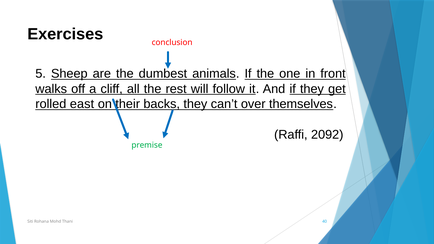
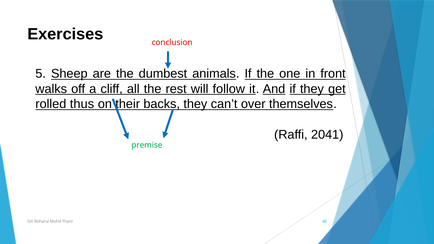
And underline: none -> present (274, 89)
east: east -> thus (82, 104)
2092: 2092 -> 2041 (327, 135)
